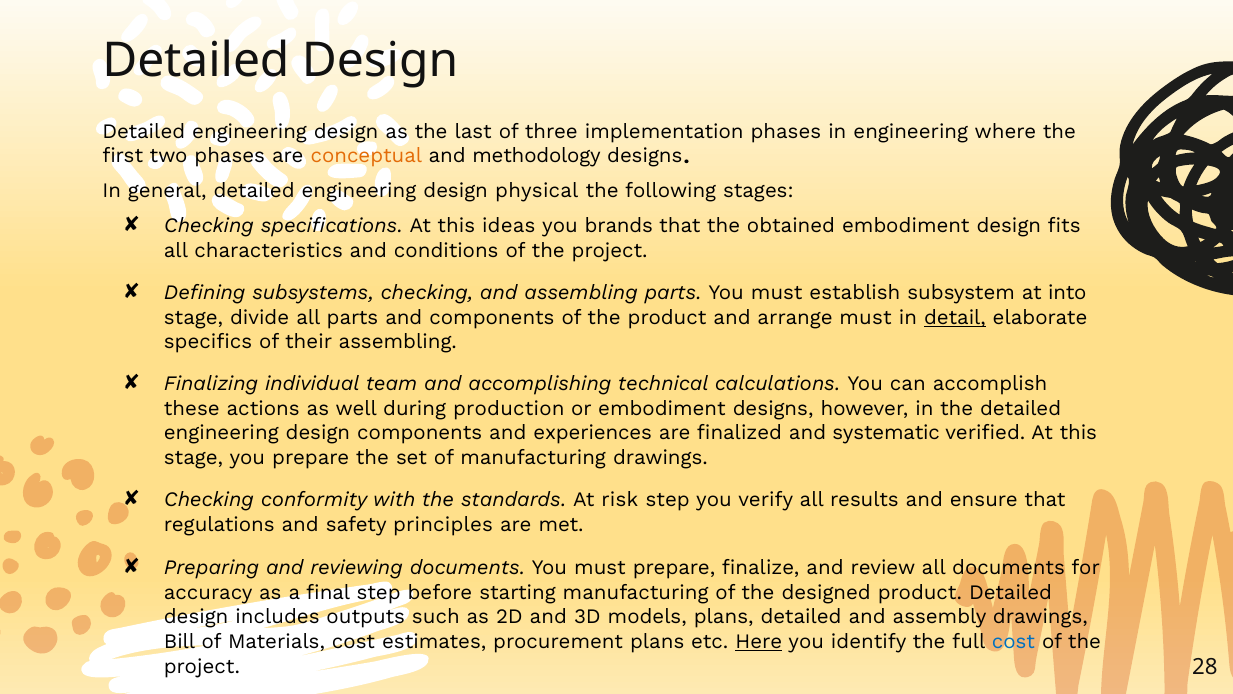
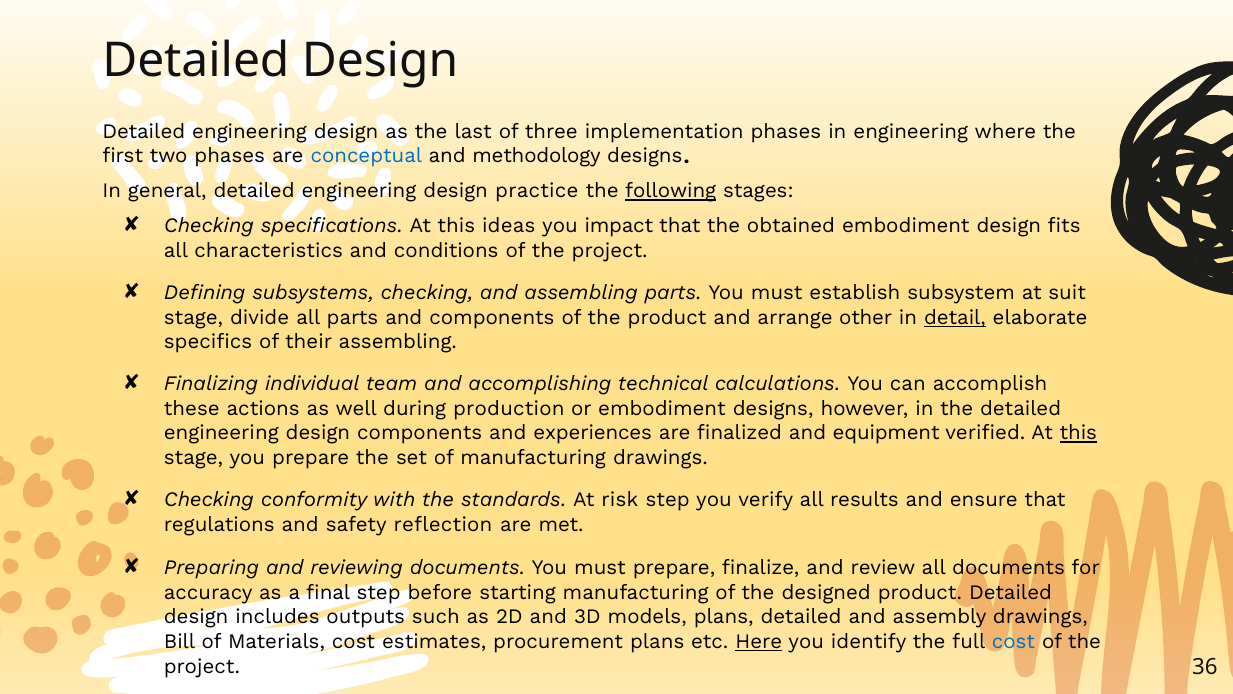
conceptual colour: orange -> blue (366, 156)
physical: physical -> practice (537, 191)
following underline: none -> present (671, 191)
brands: brands -> impact (619, 226)
into: into -> suit (1067, 292)
arrange must: must -> other (866, 317)
systematic: systematic -> equipment (886, 433)
this underline: none -> present (1078, 433)
principles: principles -> reflection (443, 524)
28: 28 -> 36 (1205, 667)
